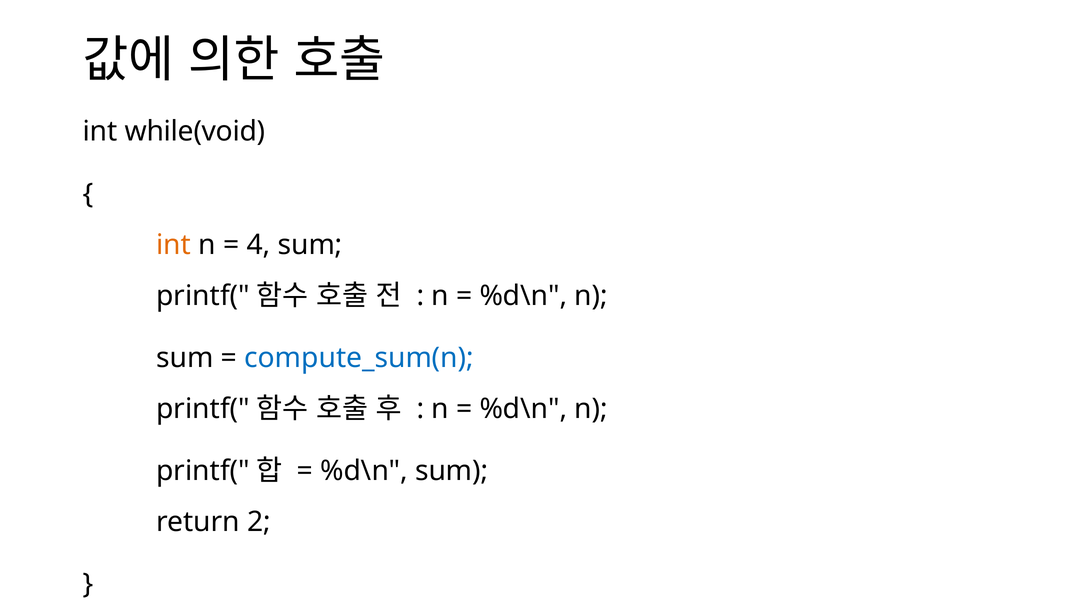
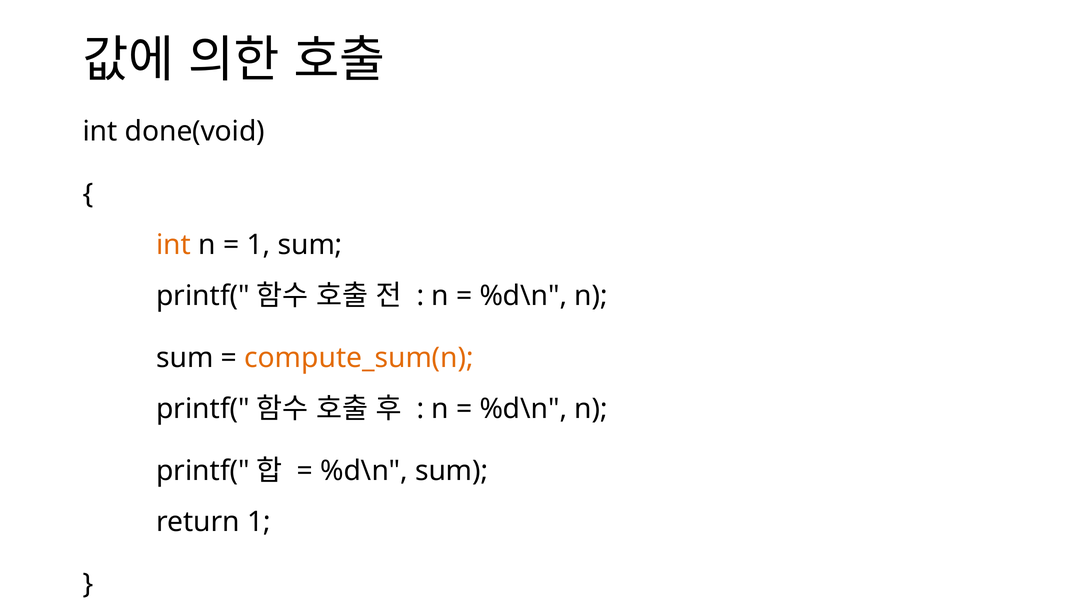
while(void: while(void -> done(void (195, 132)
4: 4 -> 1 (258, 245)
compute_sum(n colour: blue -> orange (359, 357)
return 2: 2 -> 1 (259, 521)
